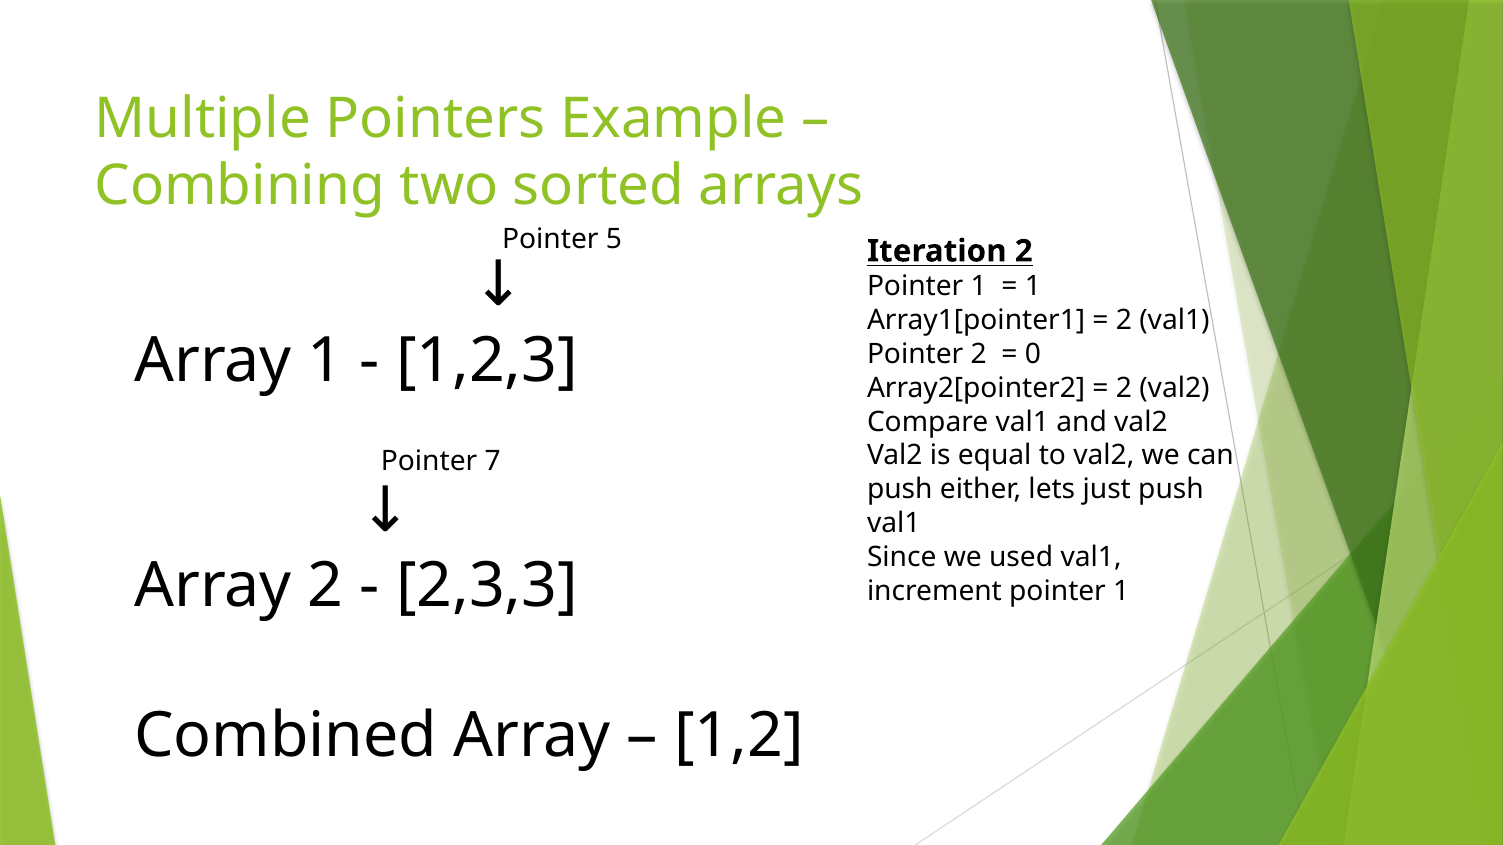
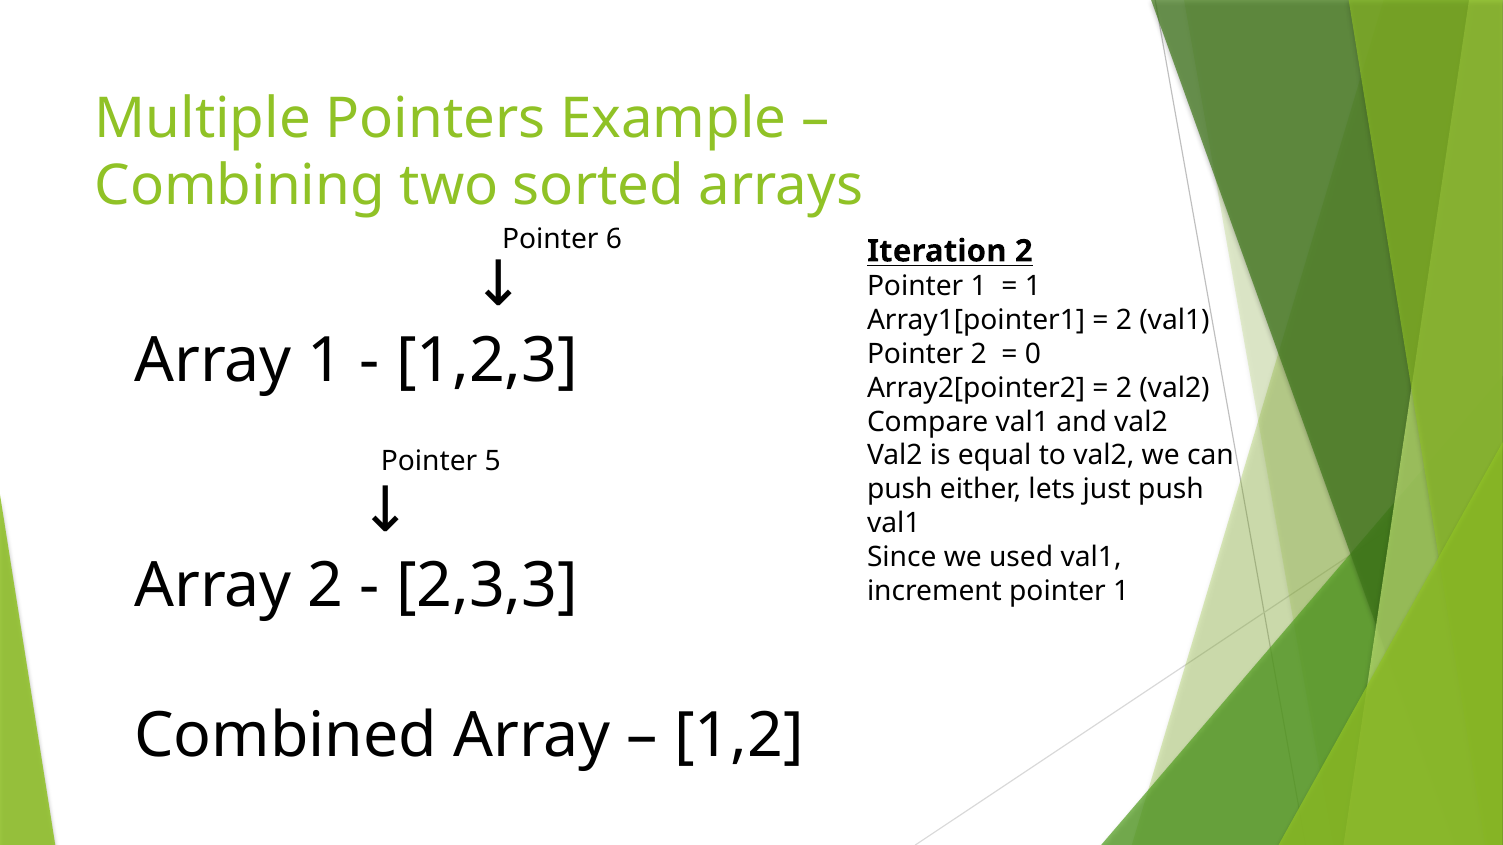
5: 5 -> 6 (614, 240)
7: 7 -> 5 (493, 462)
